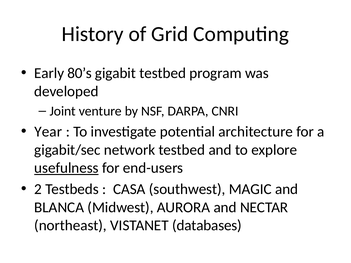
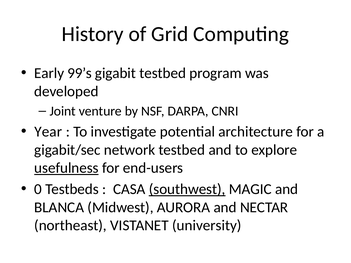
80’s: 80’s -> 99’s (80, 73)
2: 2 -> 0 (38, 189)
southwest underline: none -> present (187, 189)
databases: databases -> university (207, 226)
